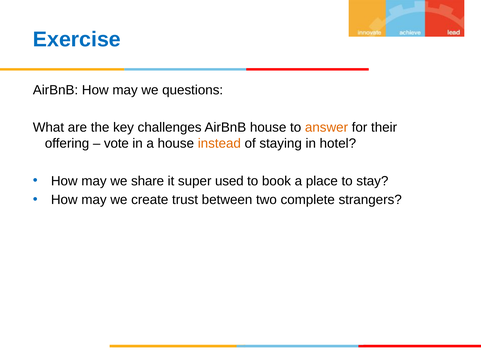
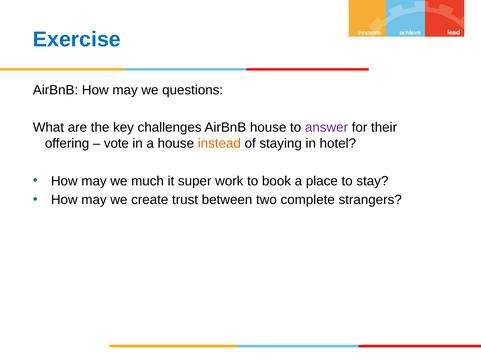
answer colour: orange -> purple (326, 127)
share: share -> much (148, 181)
used: used -> work (229, 181)
